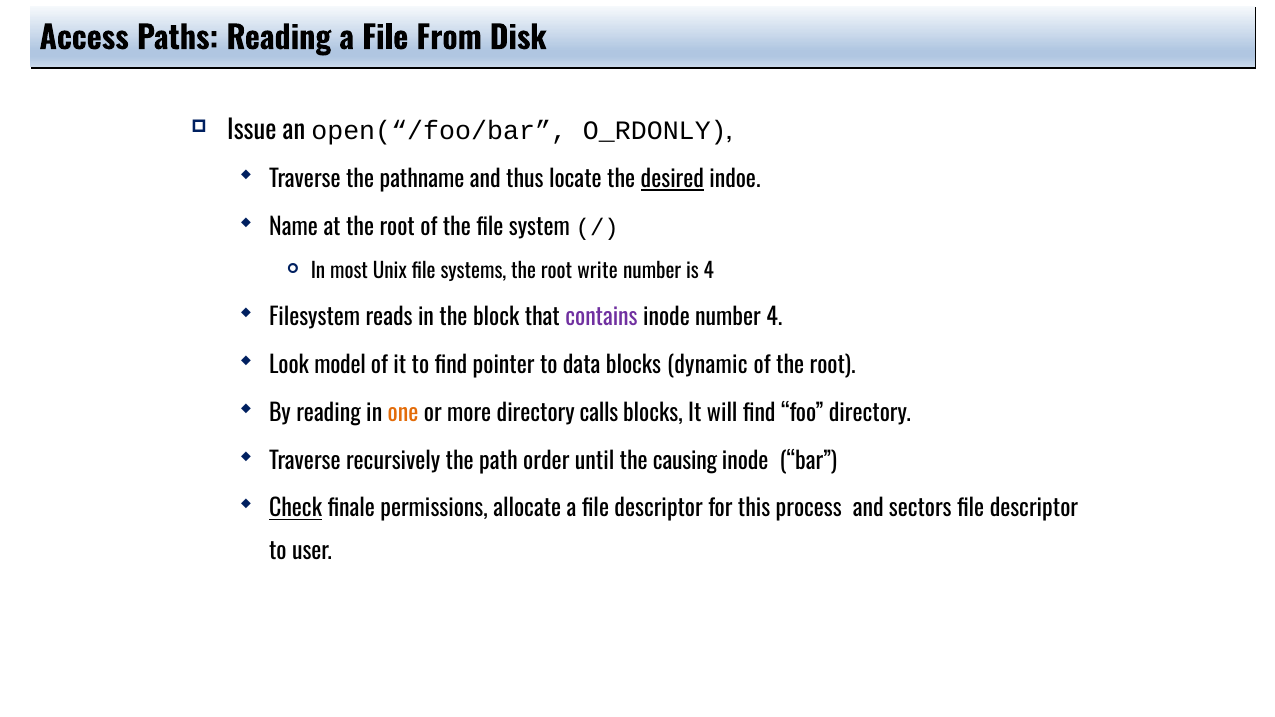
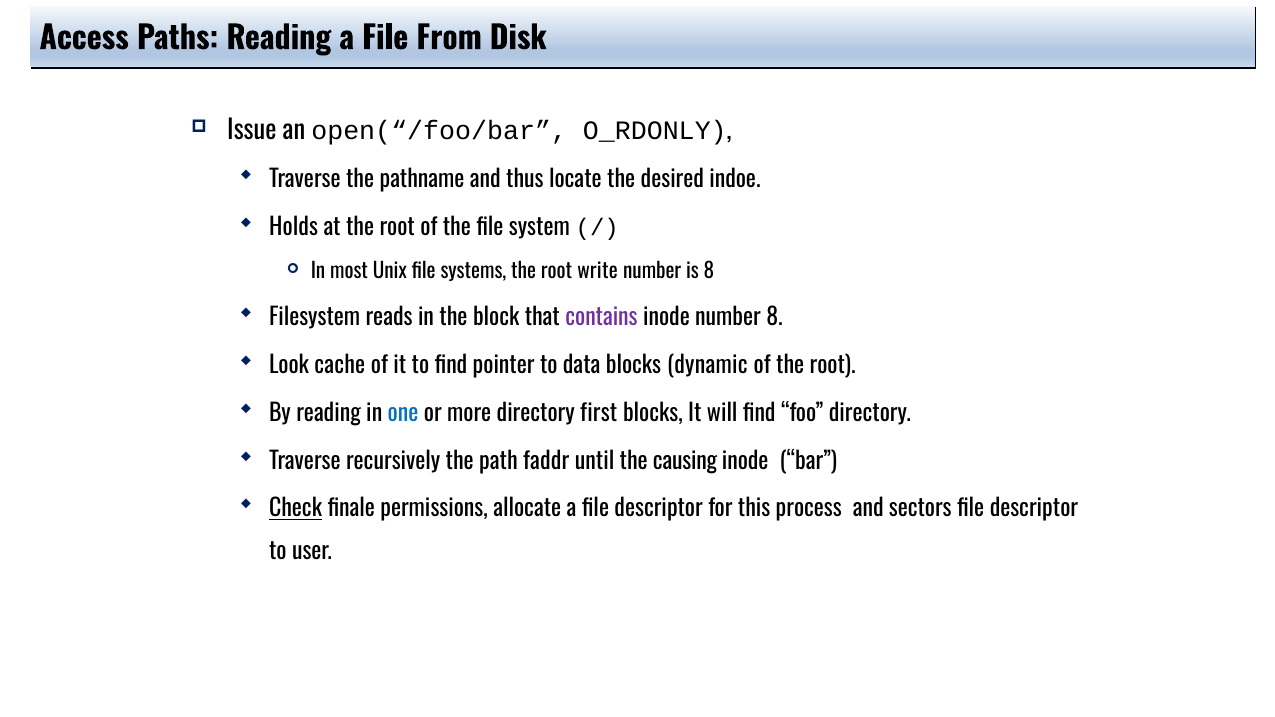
desired underline: present -> none (672, 180)
Name: Name -> Holds (294, 228)
is 4: 4 -> 8 (709, 271)
number 4: 4 -> 8 (774, 318)
model: model -> cache (340, 366)
one colour: orange -> blue (403, 413)
calls: calls -> first (599, 413)
order: order -> faddr (546, 461)
